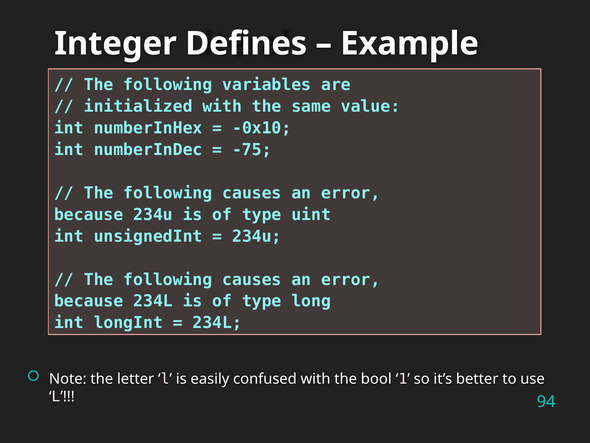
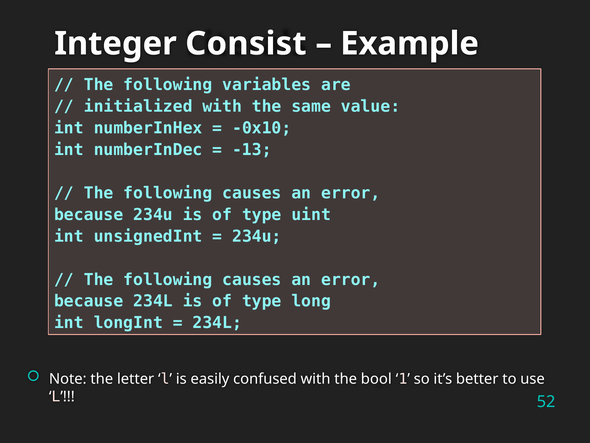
Defines: Defines -> Consist (246, 44)
-75: -75 -> -13 (252, 150)
94: 94 -> 52 (546, 401)
